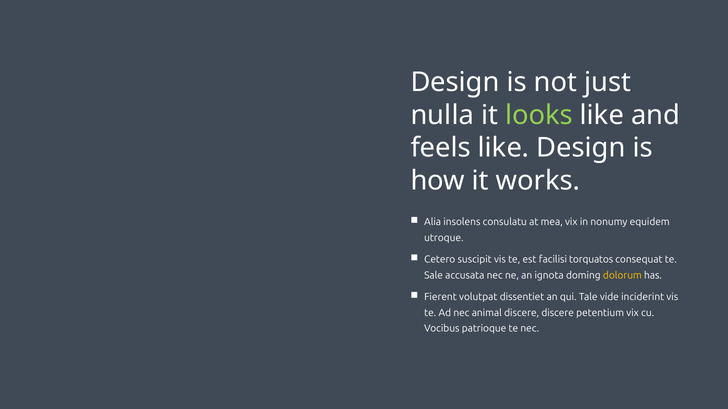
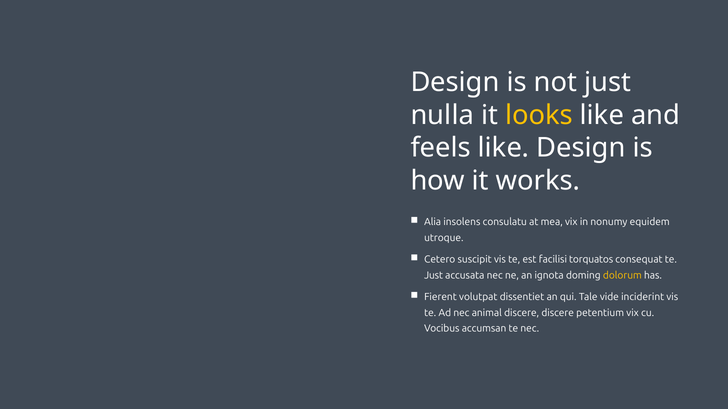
looks colour: light green -> yellow (539, 115)
Sale: Sale -> Just (434, 276)
patrioque: patrioque -> accumsan (484, 329)
